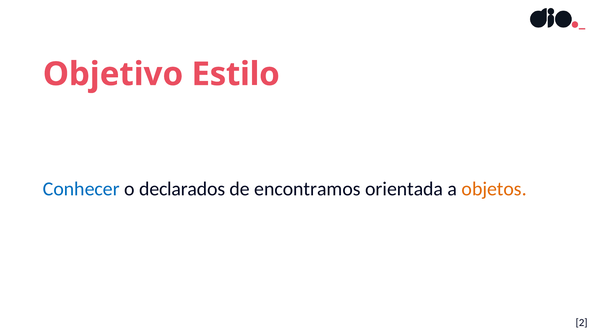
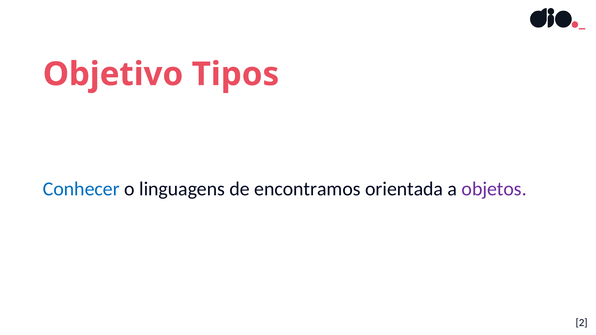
Estilo: Estilo -> Tipos (235, 74)
declarados: declarados -> linguagens (182, 189)
objetos colour: orange -> purple (494, 189)
